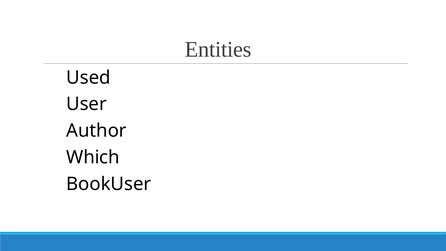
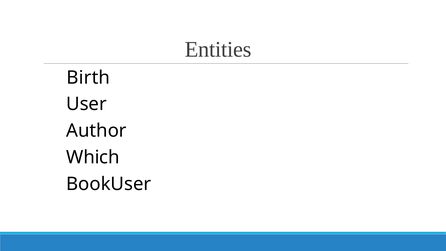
Used: Used -> Birth (88, 78)
